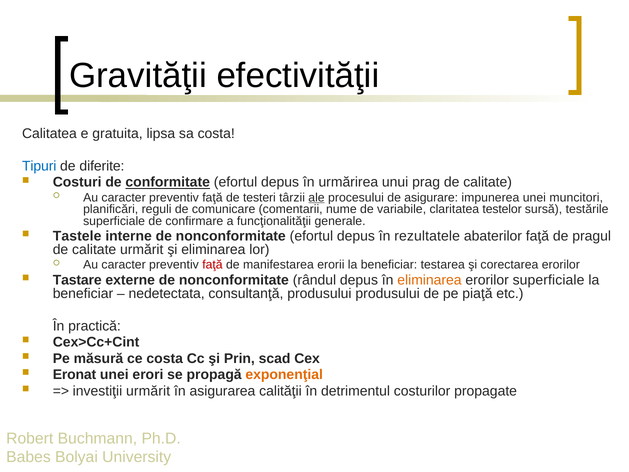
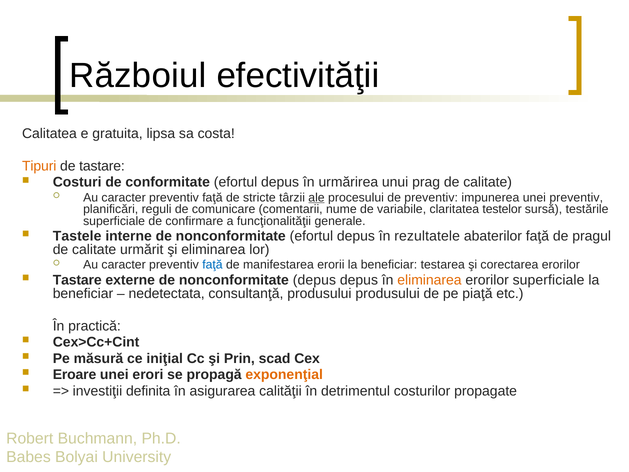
Gravităţii: Gravităţii -> Războiul (138, 76)
Tipuri colour: blue -> orange (39, 166)
de diferite: diferite -> tastare (102, 166)
conformitate underline: present -> none (168, 182)
testeri: testeri -> stricte (259, 197)
de asigurare: asigurare -> preventiv (431, 197)
unei muncitori: muncitori -> preventiv (576, 197)
faţă colour: red -> blue (212, 265)
nonconformitate rândul: rândul -> depus (314, 280)
ce costa: costa -> iniţial (165, 358)
Eronat: Eronat -> Eroare (75, 374)
investiţii urmărit: urmărit -> definita (148, 391)
